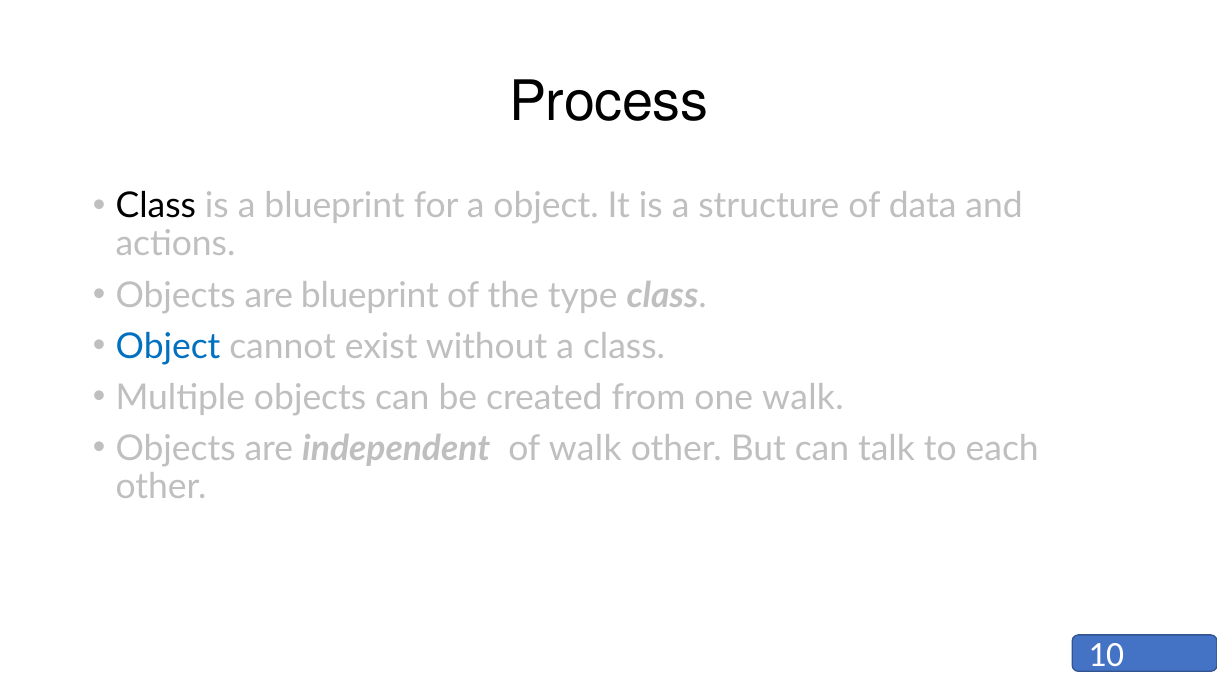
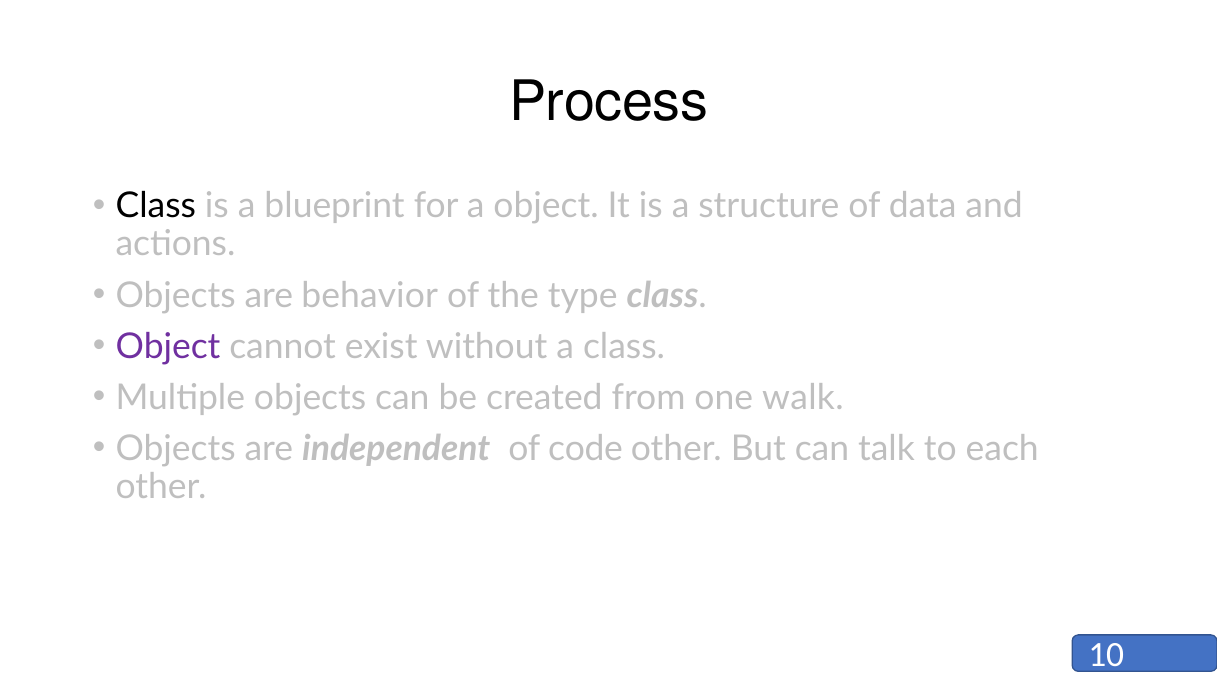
are blueprint: blueprint -> behavior (370, 295)
Object colour: blue -> purple (168, 346)
of walk: walk -> code (586, 448)
